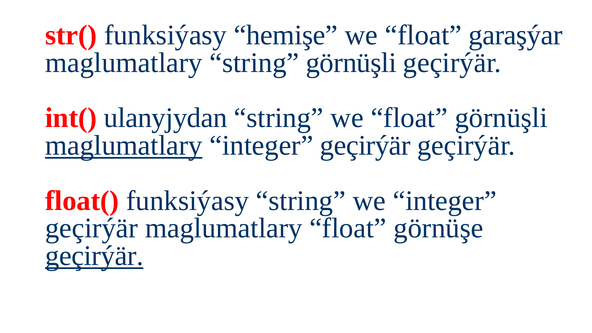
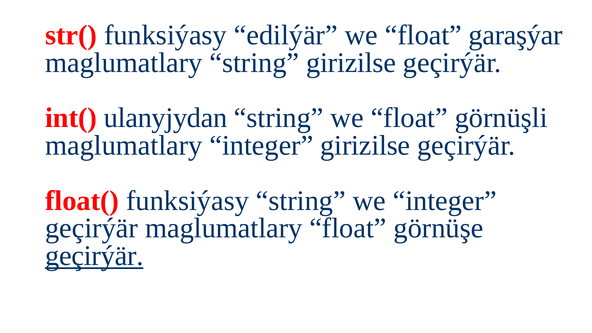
hemişe: hemişe -> edilýär (286, 35)
string görnüşli: görnüşli -> girizilse (351, 63)
maglumatlary underline: present -> none (124, 145)
geçirýär: geçirýär -> girizilse (365, 145)
